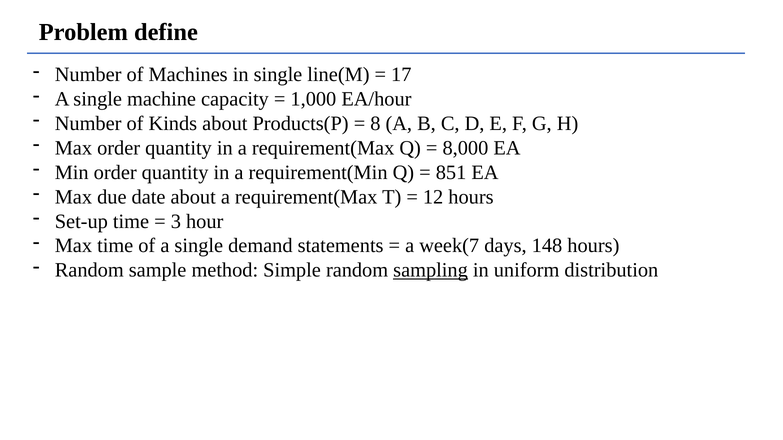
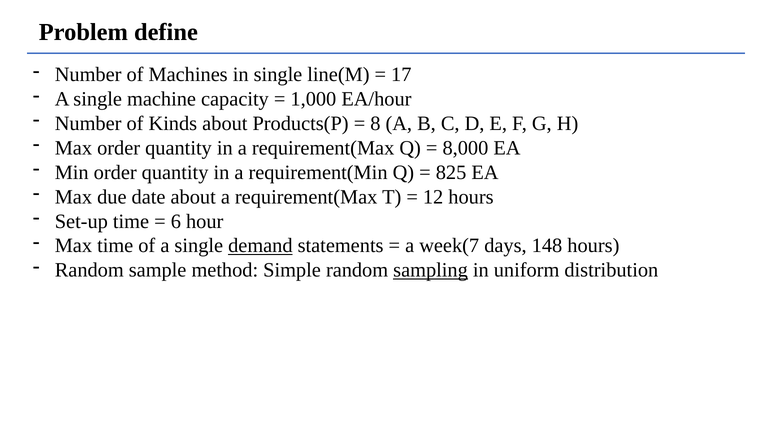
851: 851 -> 825 (451, 173)
3: 3 -> 6 (176, 222)
demand underline: none -> present (260, 246)
